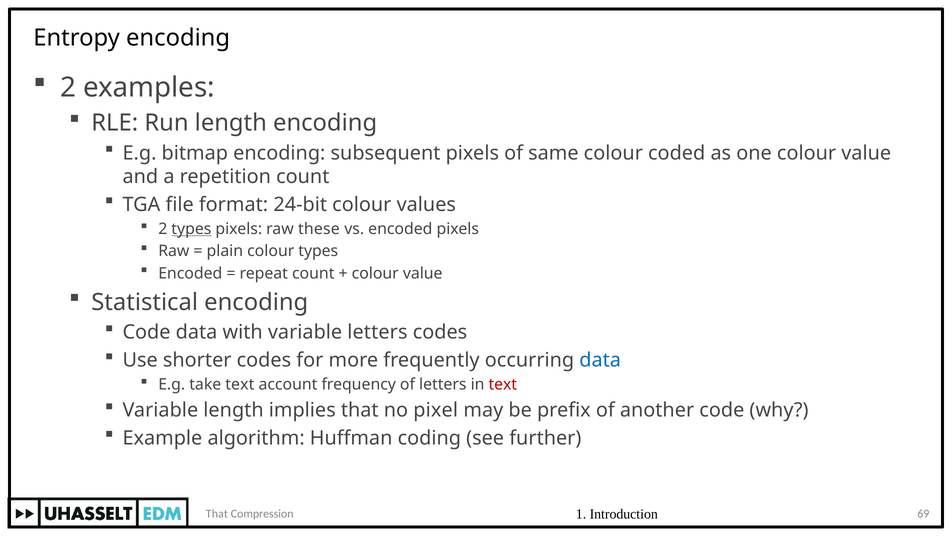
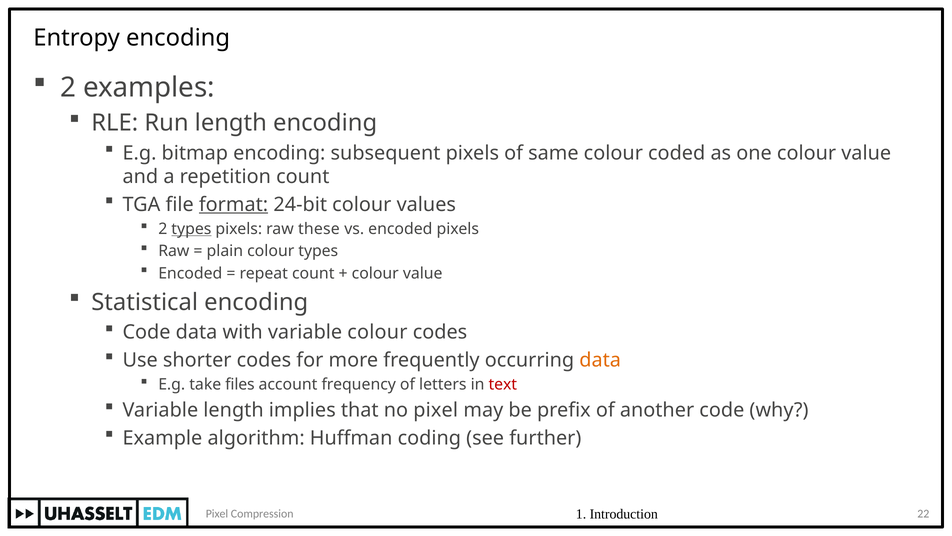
format underline: none -> present (234, 204)
variable letters: letters -> colour (377, 332)
data colour: blue -> orange (600, 360)
take text: text -> files (240, 384)
69: 69 -> 22 (923, 513)
That: That -> Pixel (217, 513)
